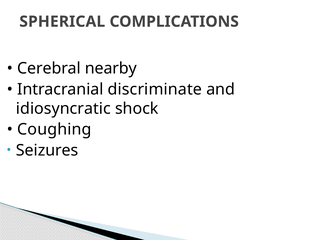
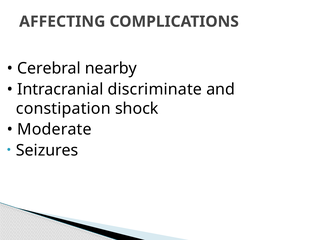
SPHERICAL: SPHERICAL -> AFFECTING (62, 22)
idiosyncratic: idiosyncratic -> constipation (63, 108)
Coughing: Coughing -> Moderate (54, 129)
